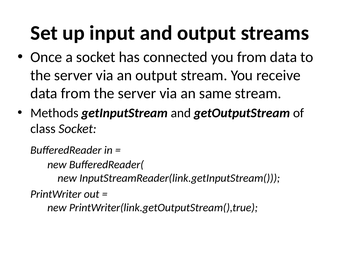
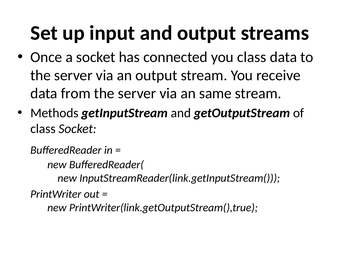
you from: from -> class (252, 57)
